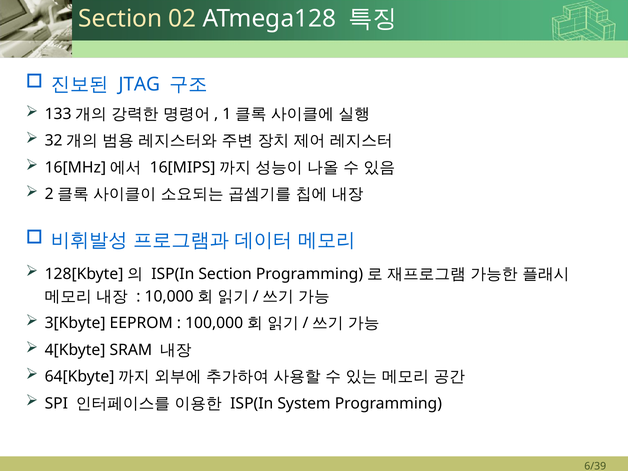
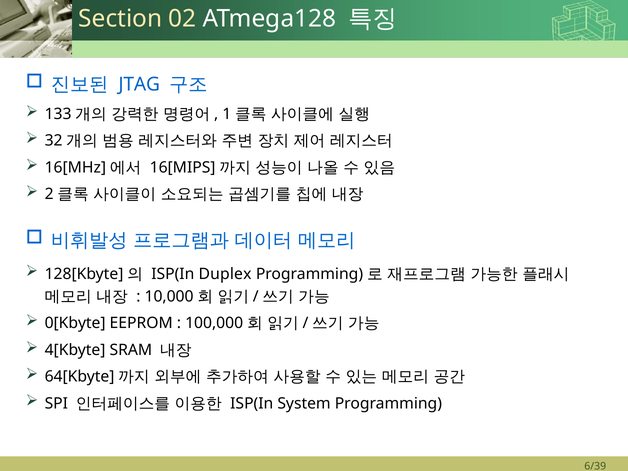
ISP(In Section: Section -> Duplex (225, 274)
3[Kbyte: 3[Kbyte -> 0[Kbyte (75, 323)
